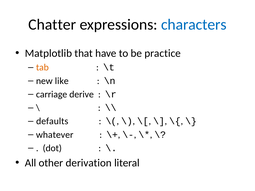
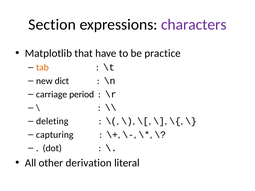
Chatter: Chatter -> Section (52, 25)
characters colour: blue -> purple (194, 25)
like: like -> dict (62, 81)
derive: derive -> period (82, 94)
defaults: defaults -> deleting (52, 121)
whatever: whatever -> capturing (55, 135)
